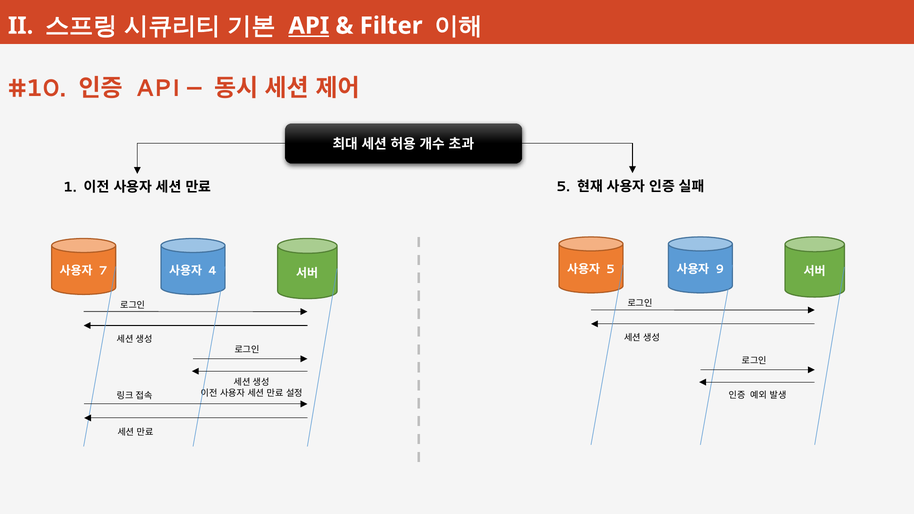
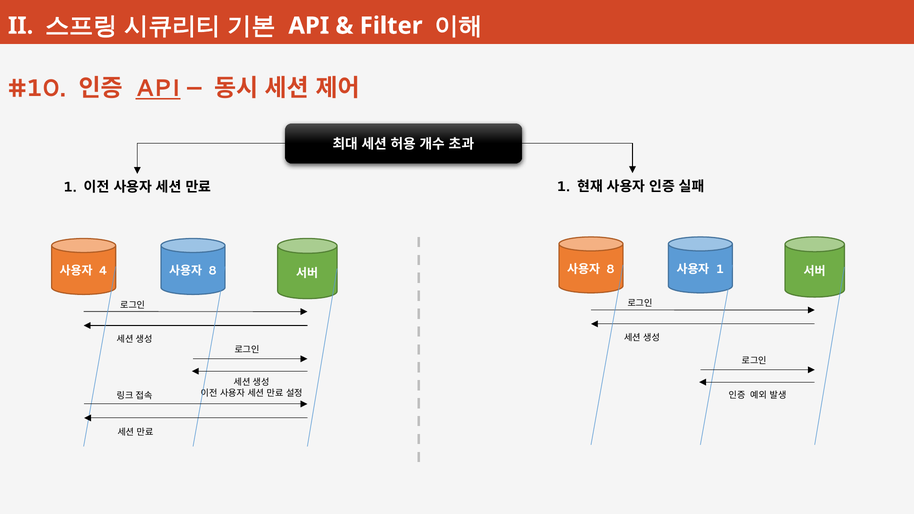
API underline: present -> none (309, 26)
API underline: none -> present (158, 89)
5: 5 -> 1 (563, 186)
5: 5 -> 8 (611, 269)
9: 9 -> 1 (720, 269)
7: 7 -> 4 (103, 271)
4: 4 -> 8 (213, 271)
